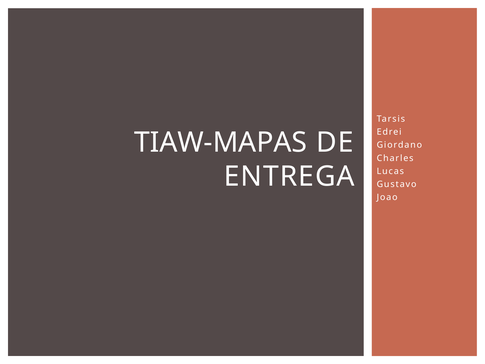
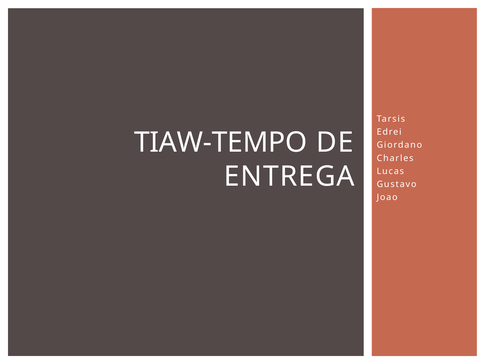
TIAW-MAPAS: TIAW-MAPAS -> TIAW-TEMPO (221, 142)
